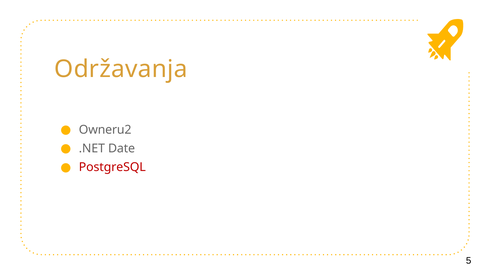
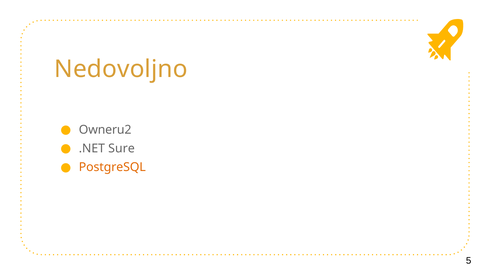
Održavanja: Održavanja -> Nedovoljno (121, 69)
Date: Date -> Sure (122, 149)
PostgreSQL colour: red -> orange (112, 168)
